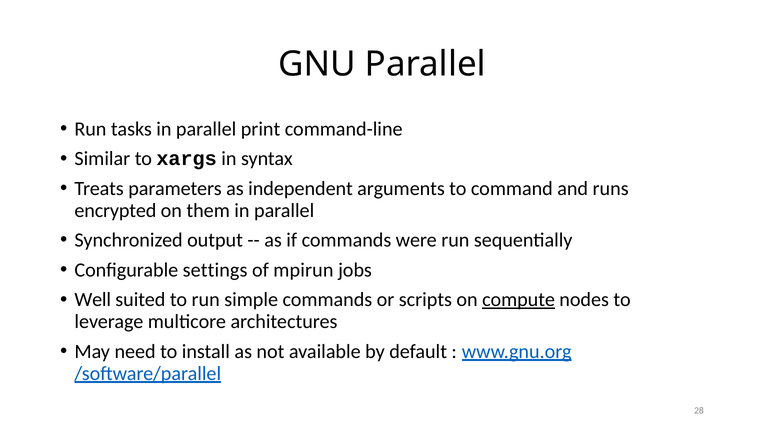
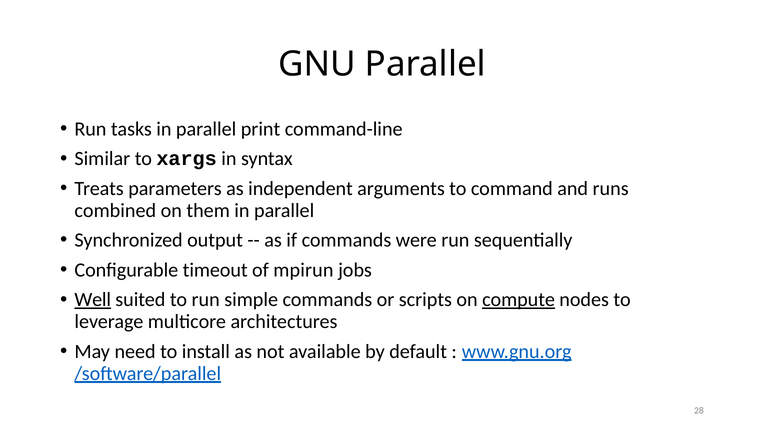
encrypted: encrypted -> combined (115, 210)
settings: settings -> timeout (215, 270)
Well underline: none -> present (93, 299)
